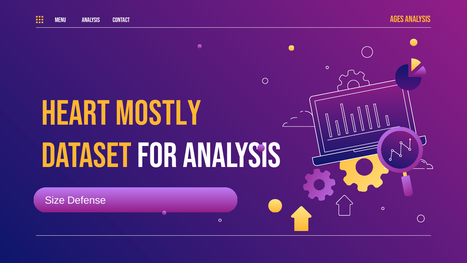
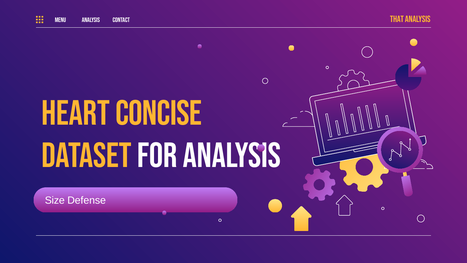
Ages: Ages -> That (397, 19)
Mostly: Mostly -> Concise (159, 113)
